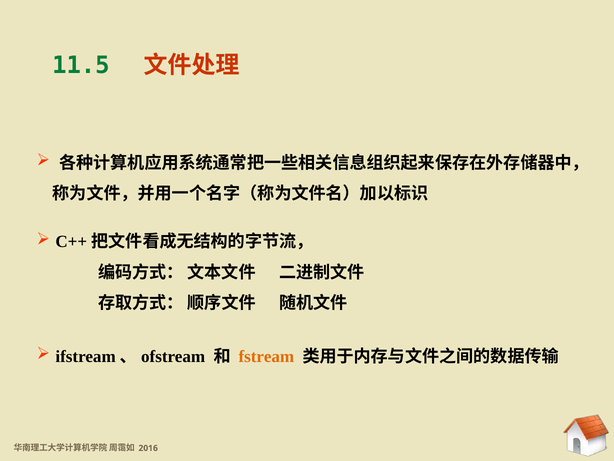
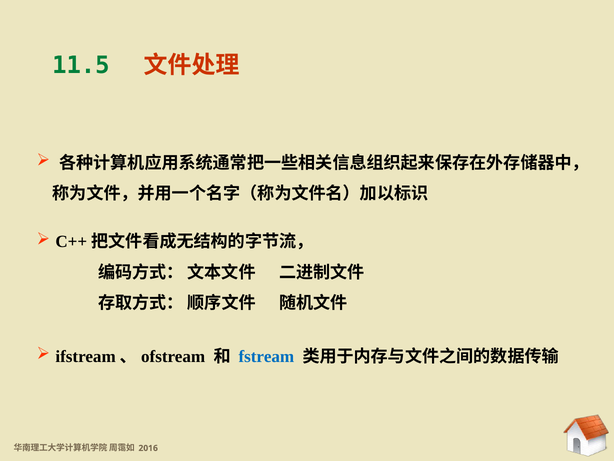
fstream colour: orange -> blue (266, 356)
